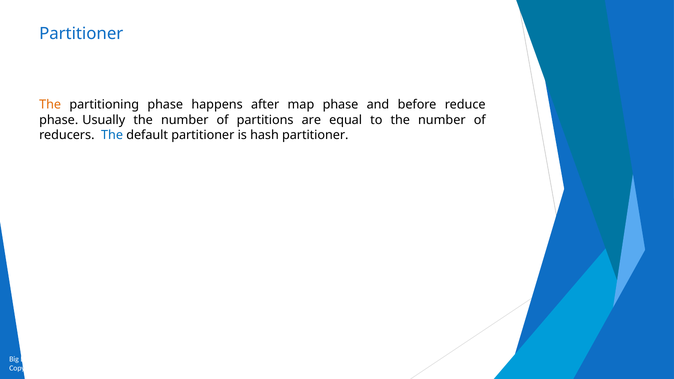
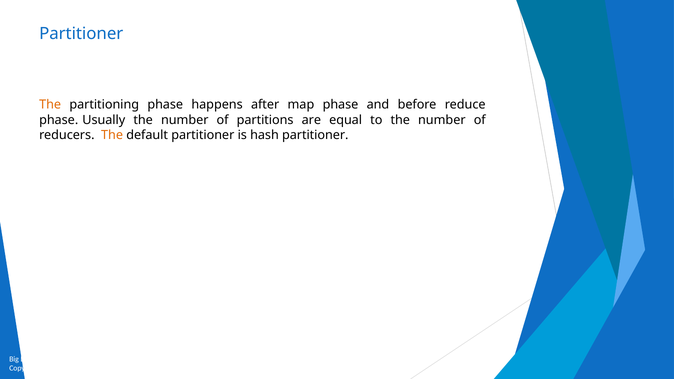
The colour: blue -> orange (112, 135)
